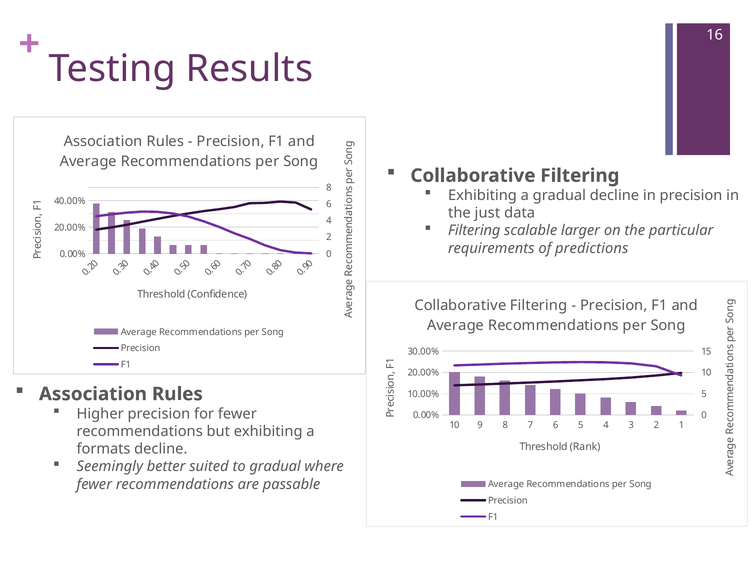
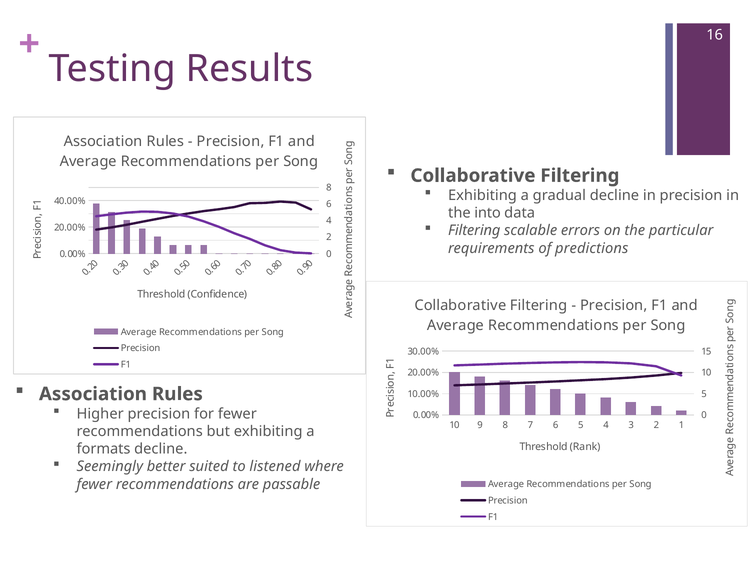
just: just -> into (488, 213)
larger: larger -> errors (580, 231)
to gradual: gradual -> listened (275, 467)
